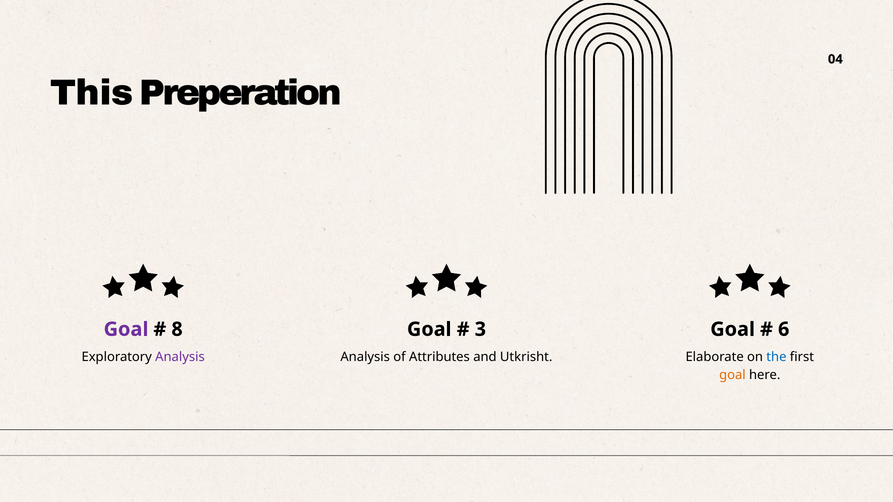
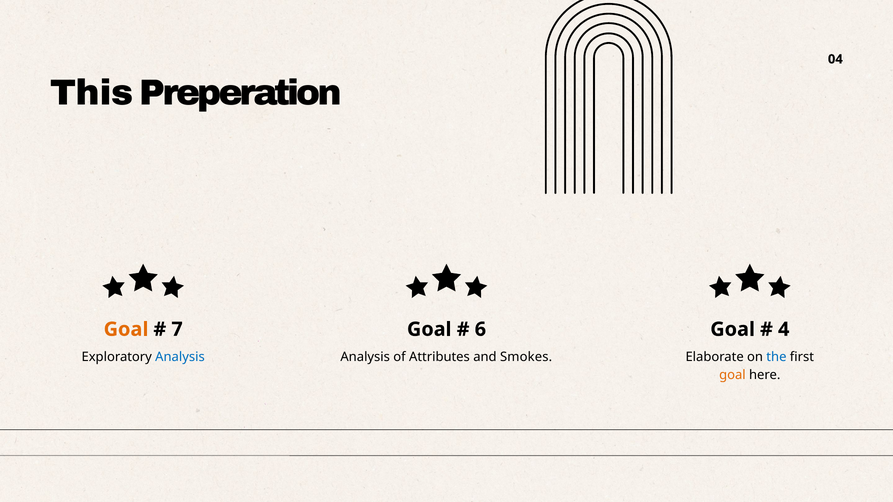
Goal colour: purple -> orange (126, 330)
8: 8 -> 7 (177, 330)
3: 3 -> 6 (480, 330)
6: 6 -> 4 (784, 330)
Analysis colour: purple -> blue (180, 357)
Utkrisht: Utkrisht -> Smokes (526, 357)
